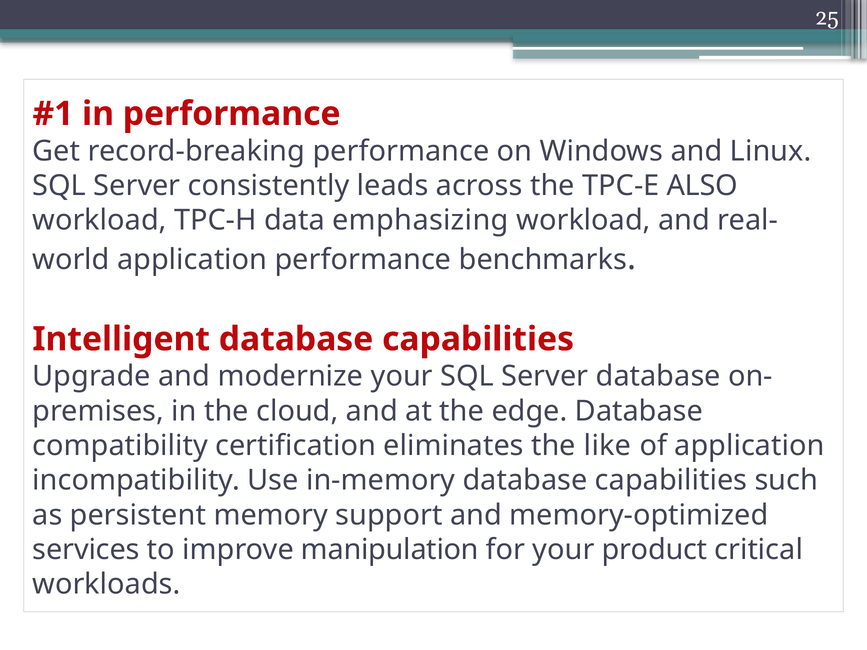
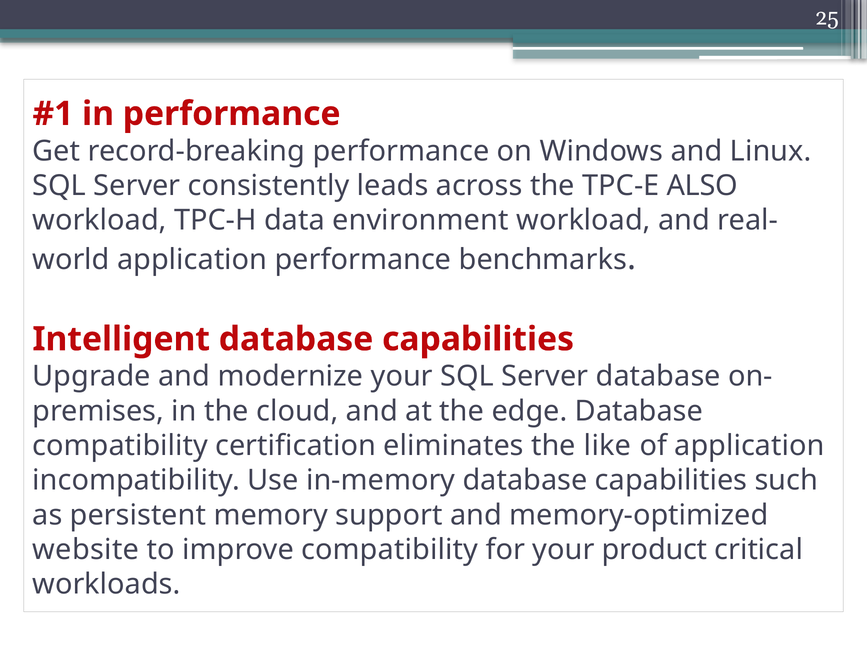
emphasizing: emphasizing -> environment (421, 220)
services: services -> website (86, 550)
improve manipulation: manipulation -> compatibility (390, 550)
